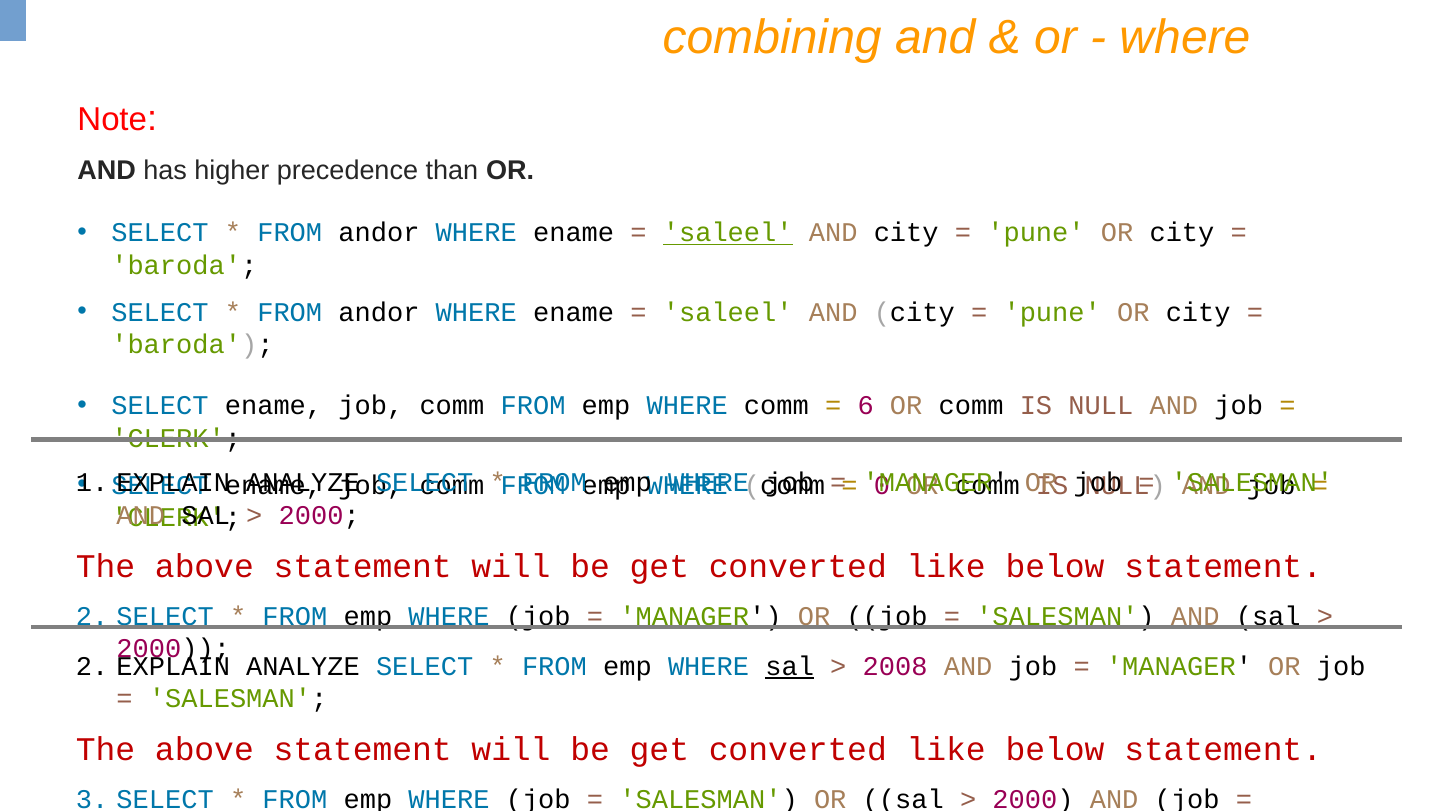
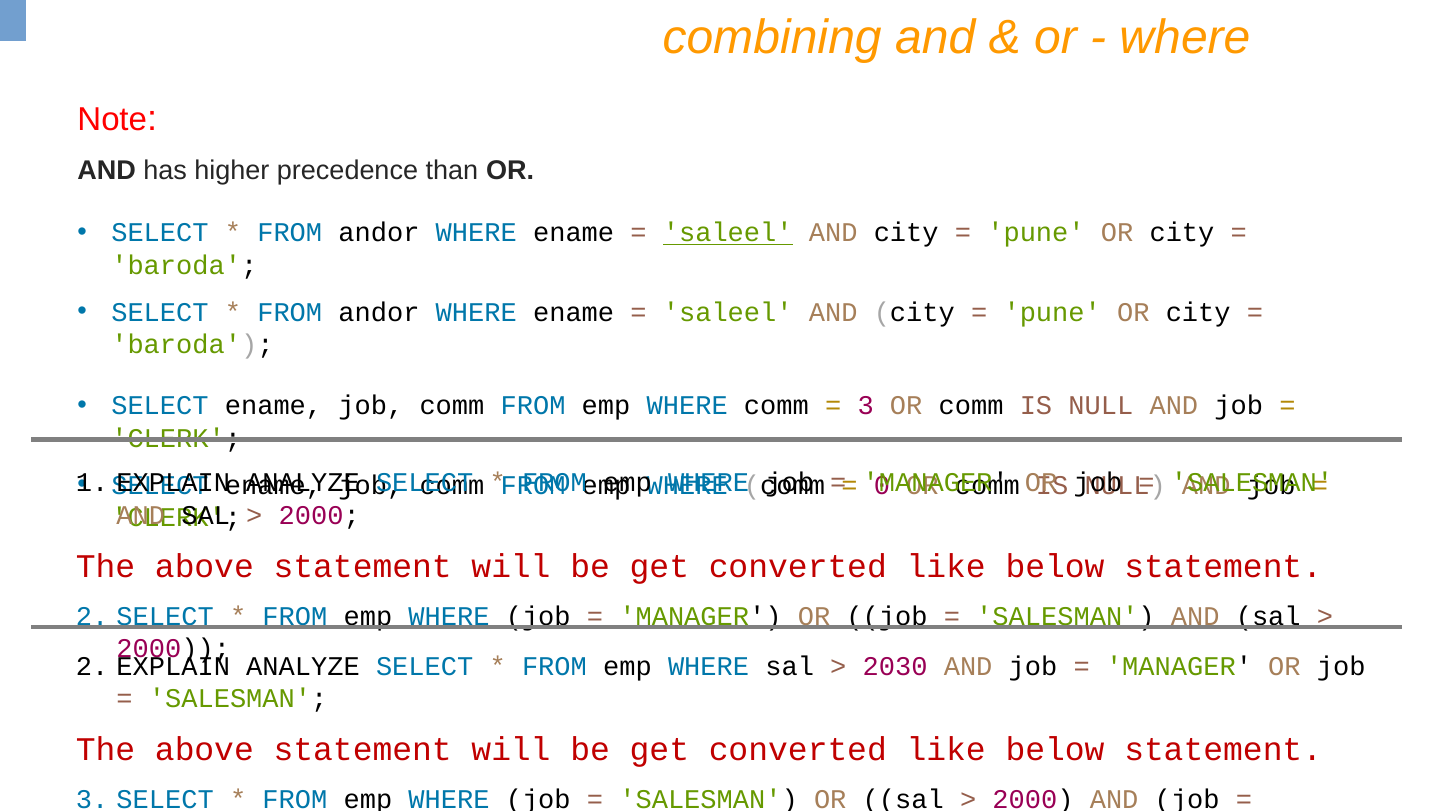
6: 6 -> 3 (866, 406)
sal underline: present -> none (790, 667)
2008: 2008 -> 2030 (895, 667)
